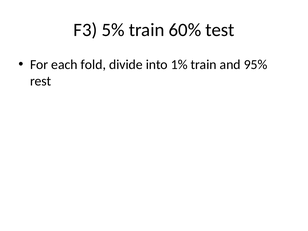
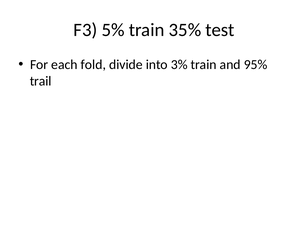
60%: 60% -> 35% (185, 30)
1%: 1% -> 3% (179, 65)
rest: rest -> trail (41, 81)
